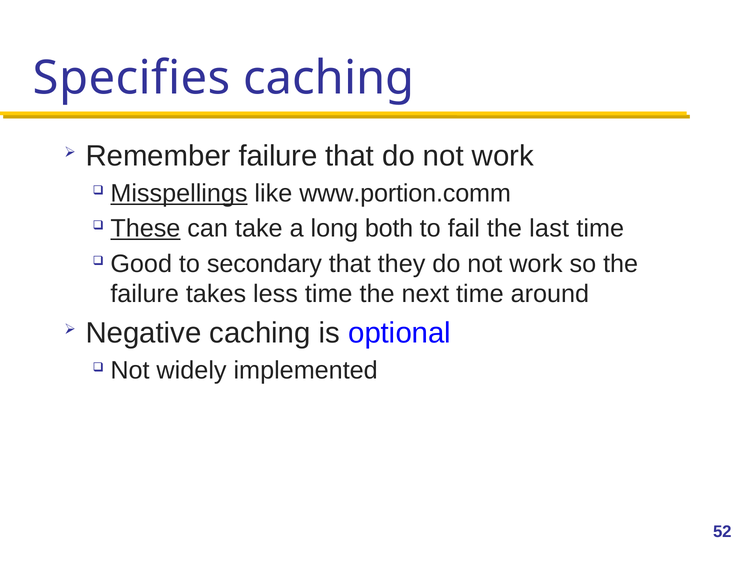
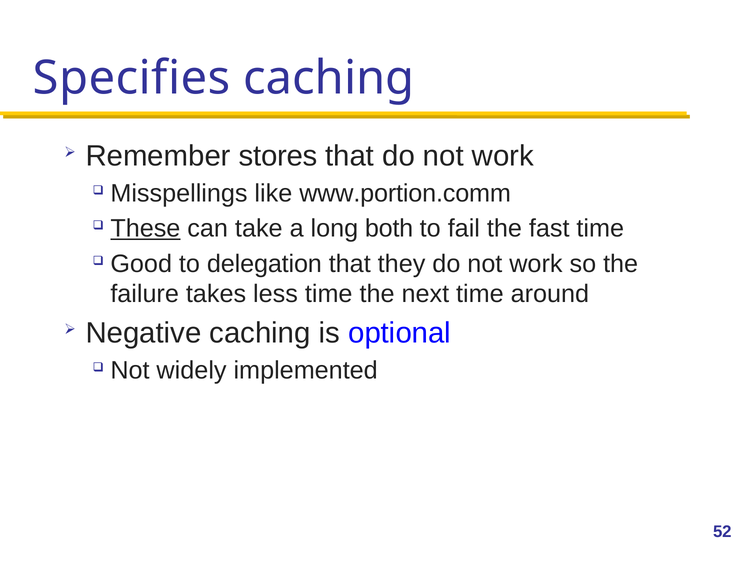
Remember failure: failure -> stores (278, 156)
Misspellings underline: present -> none (179, 193)
last: last -> fast (549, 229)
secondary: secondary -> delegation (264, 264)
